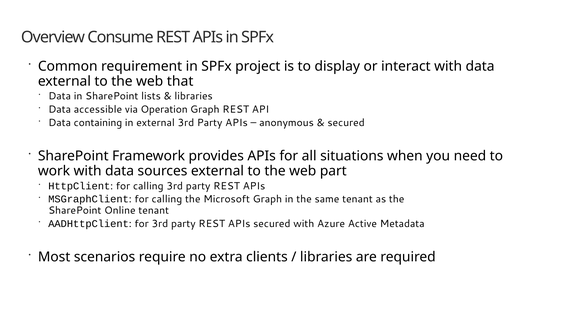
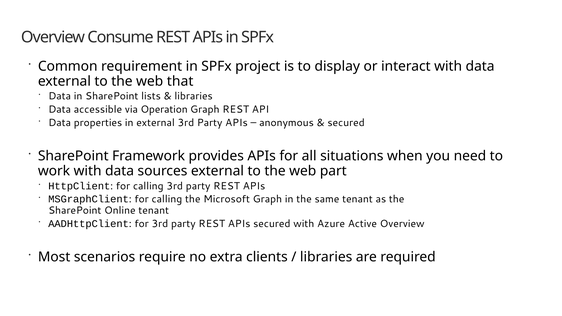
containing: containing -> properties (98, 123)
Active Metadata: Metadata -> Overview (402, 224)
